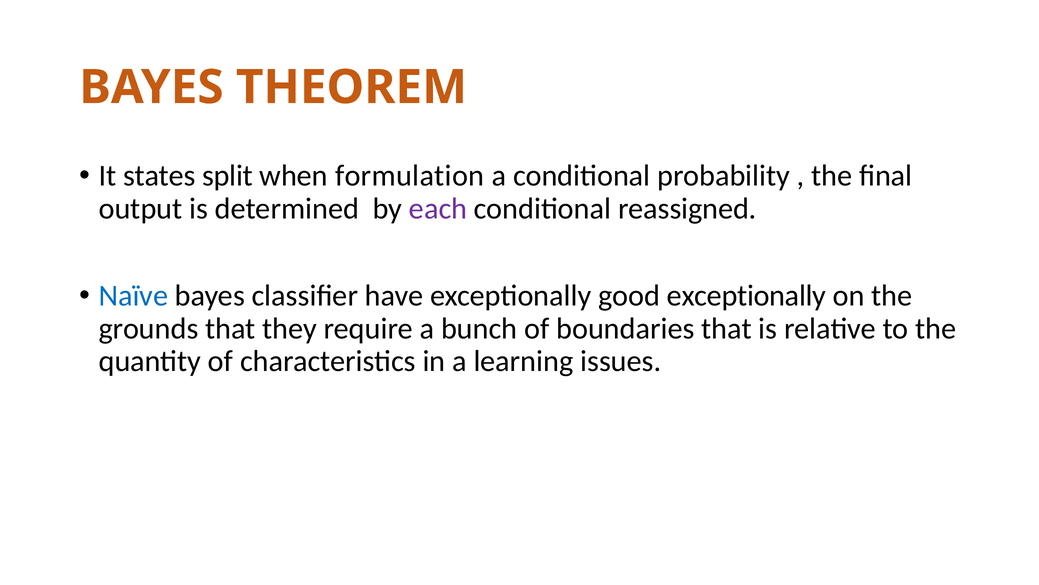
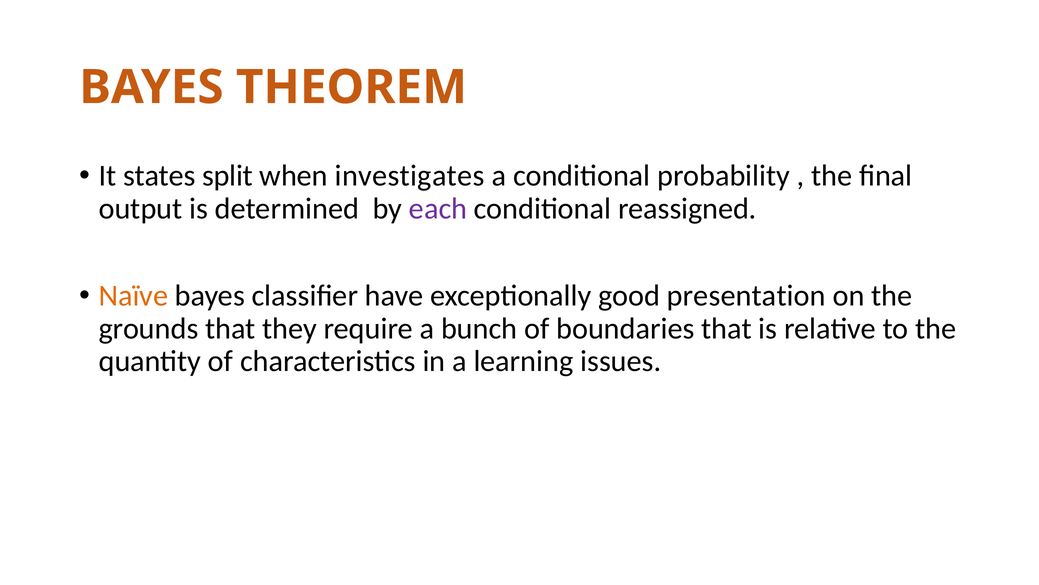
formulation: formulation -> investigates (410, 176)
Naïve colour: blue -> orange (133, 296)
good exceptionally: exceptionally -> presentation (746, 296)
